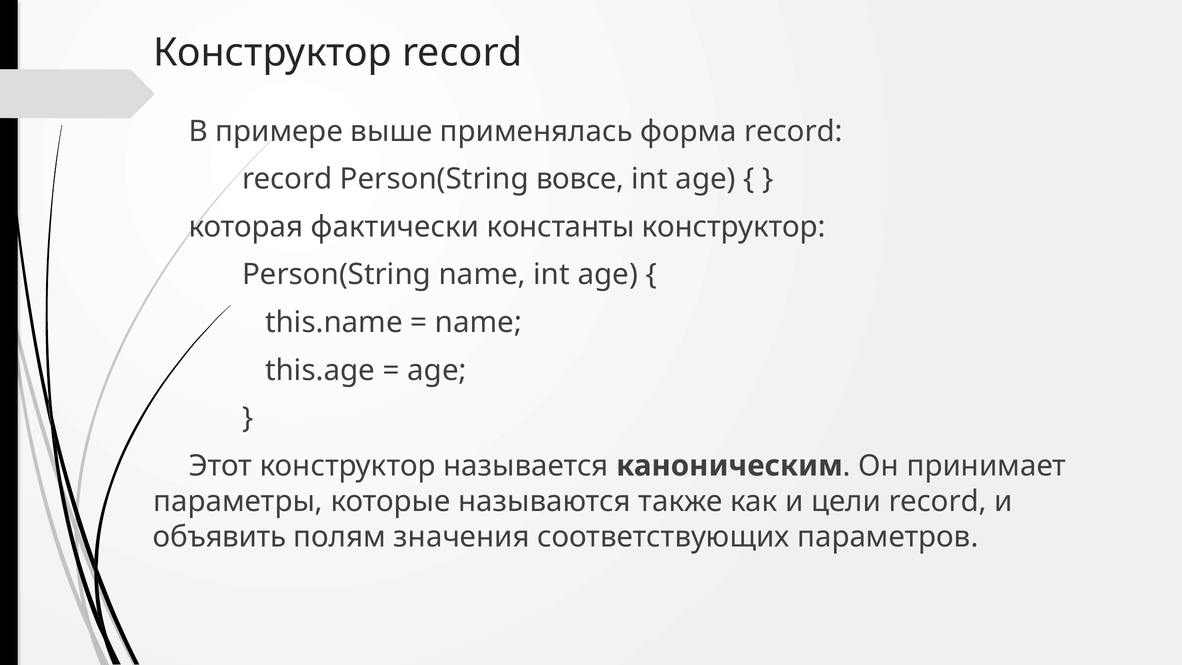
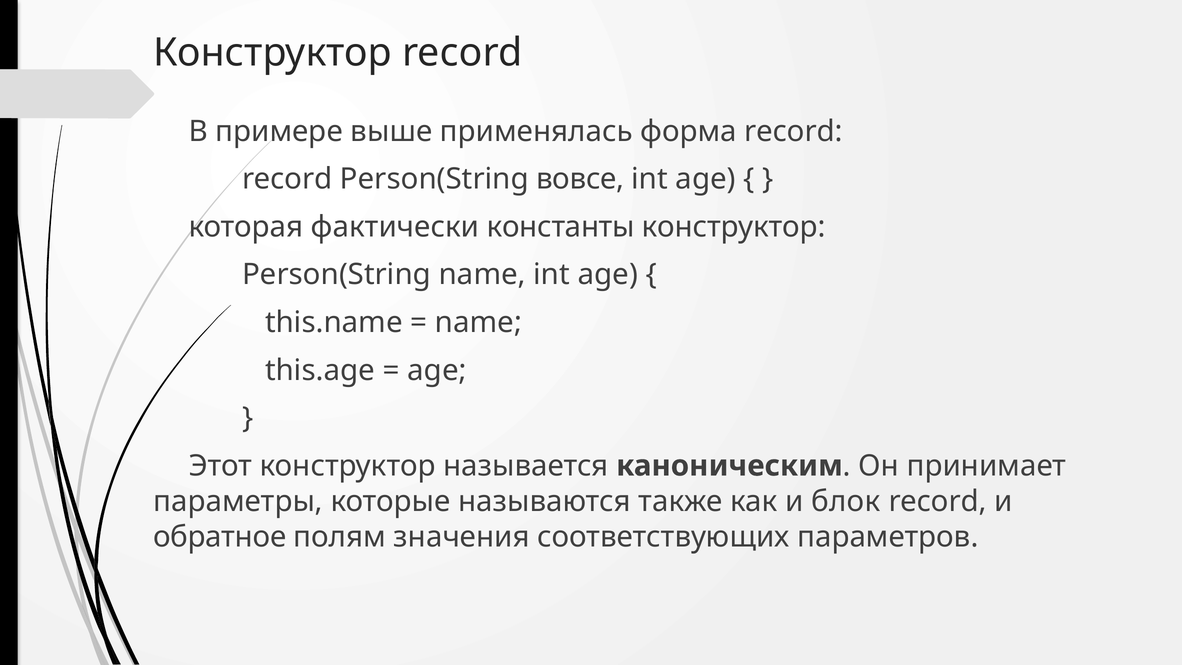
цели: цели -> блок (846, 501)
объявить: объявить -> обратное (220, 537)
